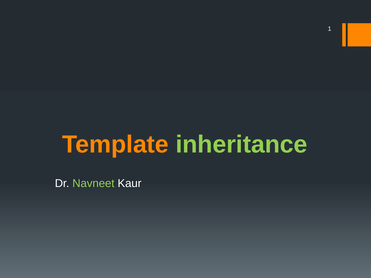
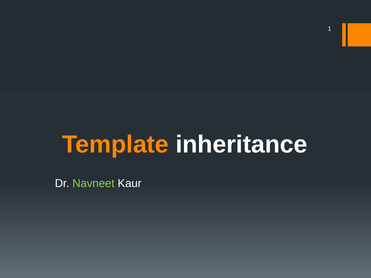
inheritance colour: light green -> white (241, 145)
